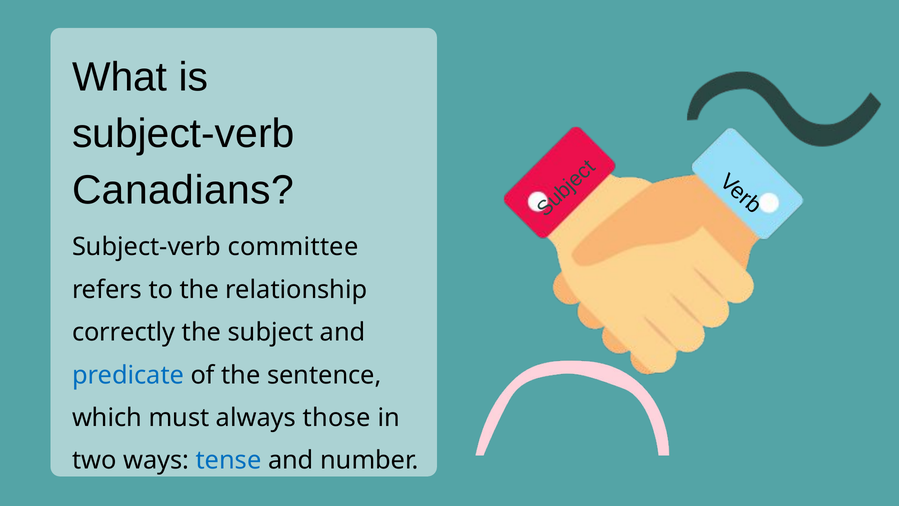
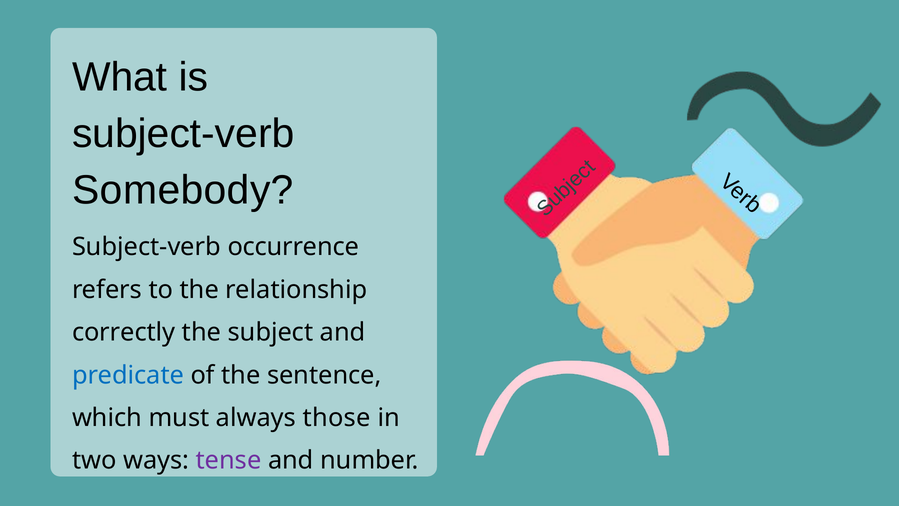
Canadians: Canadians -> Somebody (183, 190)
committee: committee -> occurrence (293, 247)
tense colour: blue -> purple (229, 460)
